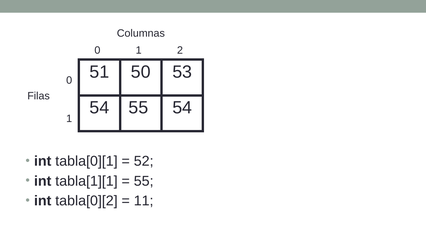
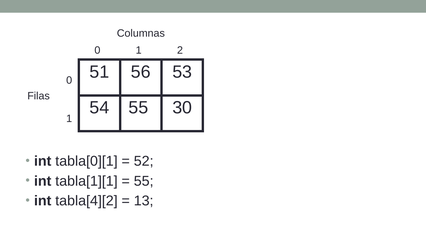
50: 50 -> 56 (141, 72)
55 54: 54 -> 30 (182, 108)
tabla[0][2: tabla[0][2 -> tabla[4][2 (86, 201)
11: 11 -> 13 (144, 201)
